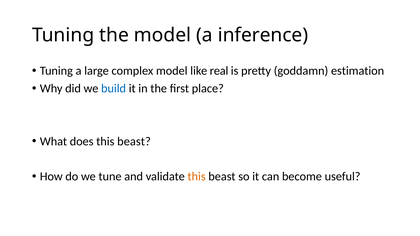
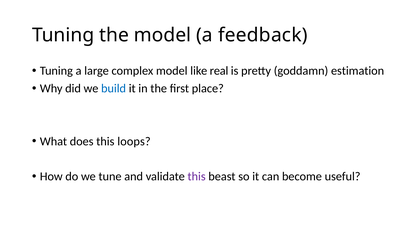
inference: inference -> feedback (263, 35)
does this beast: beast -> loops (134, 141)
this colour: orange -> purple (197, 177)
